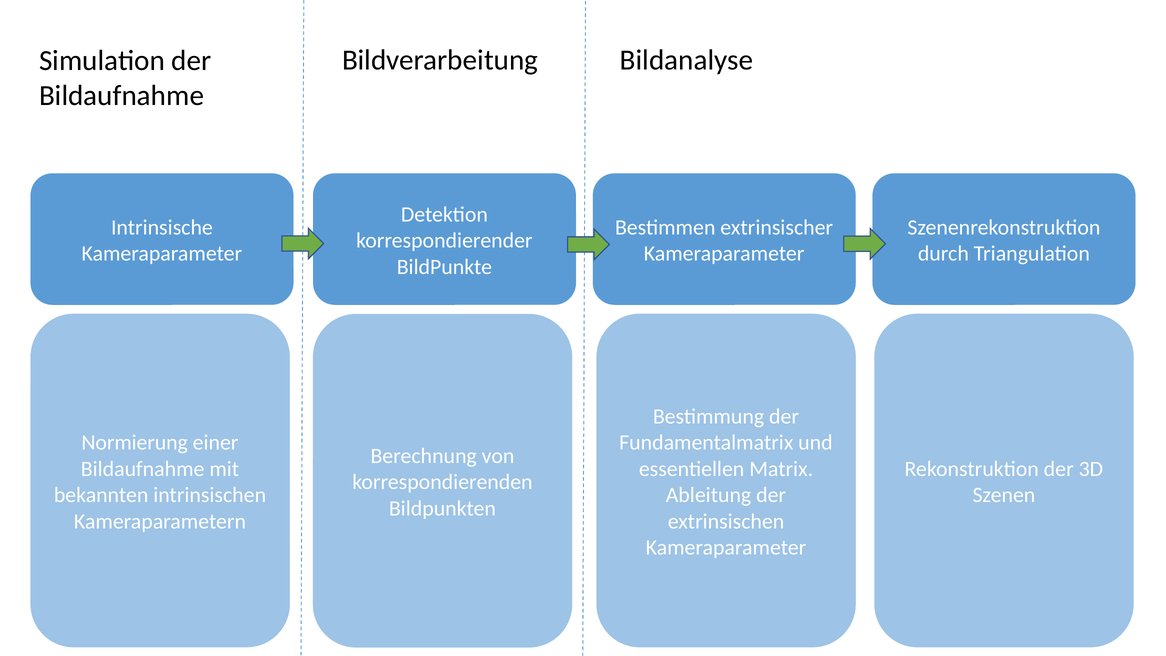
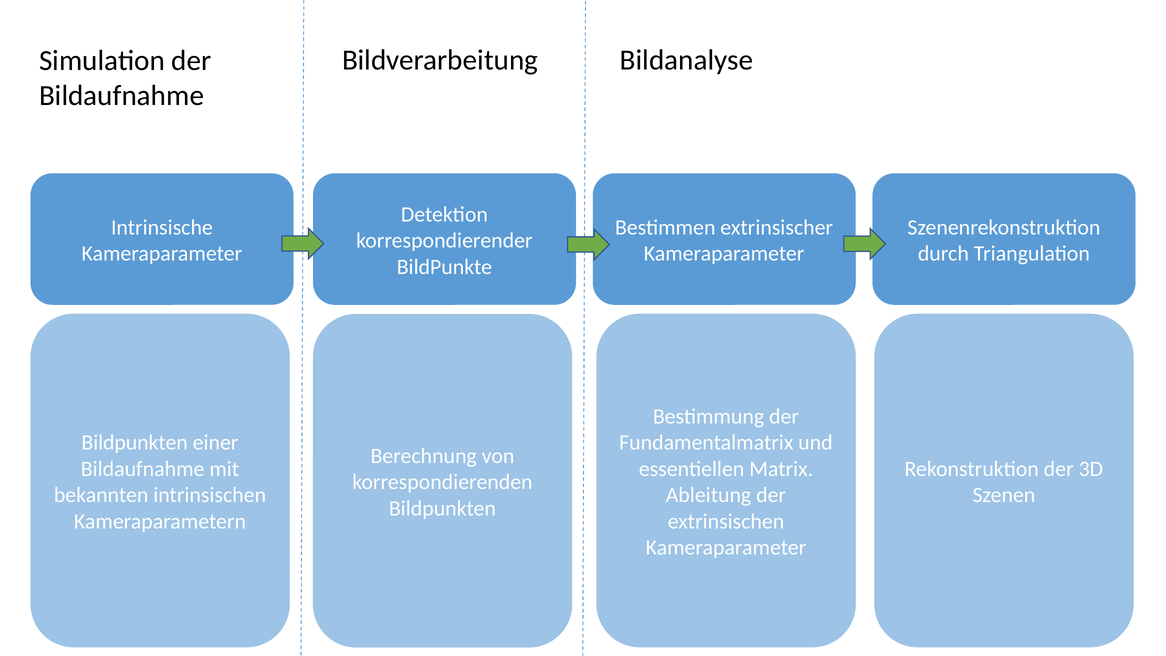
Normierung: Normierung -> Bildpunkten (135, 443)
